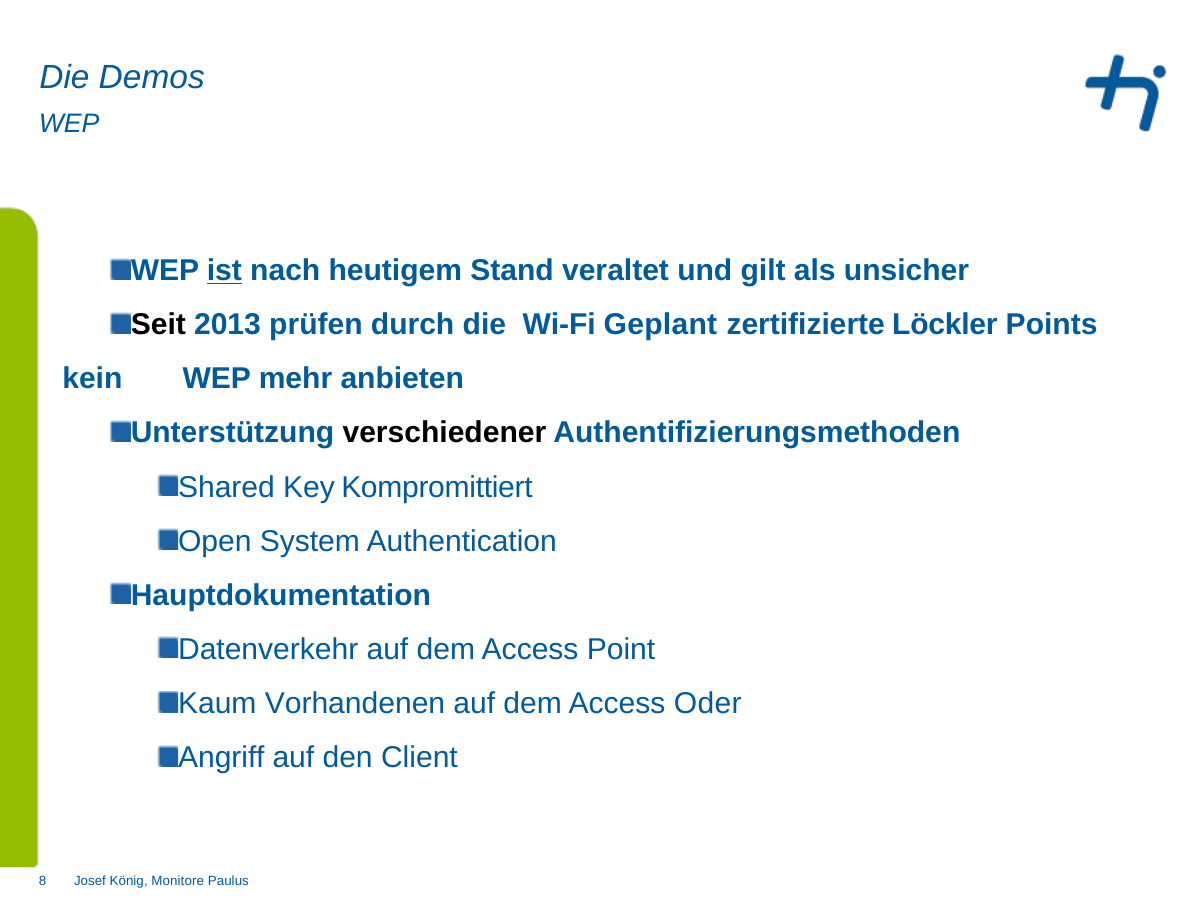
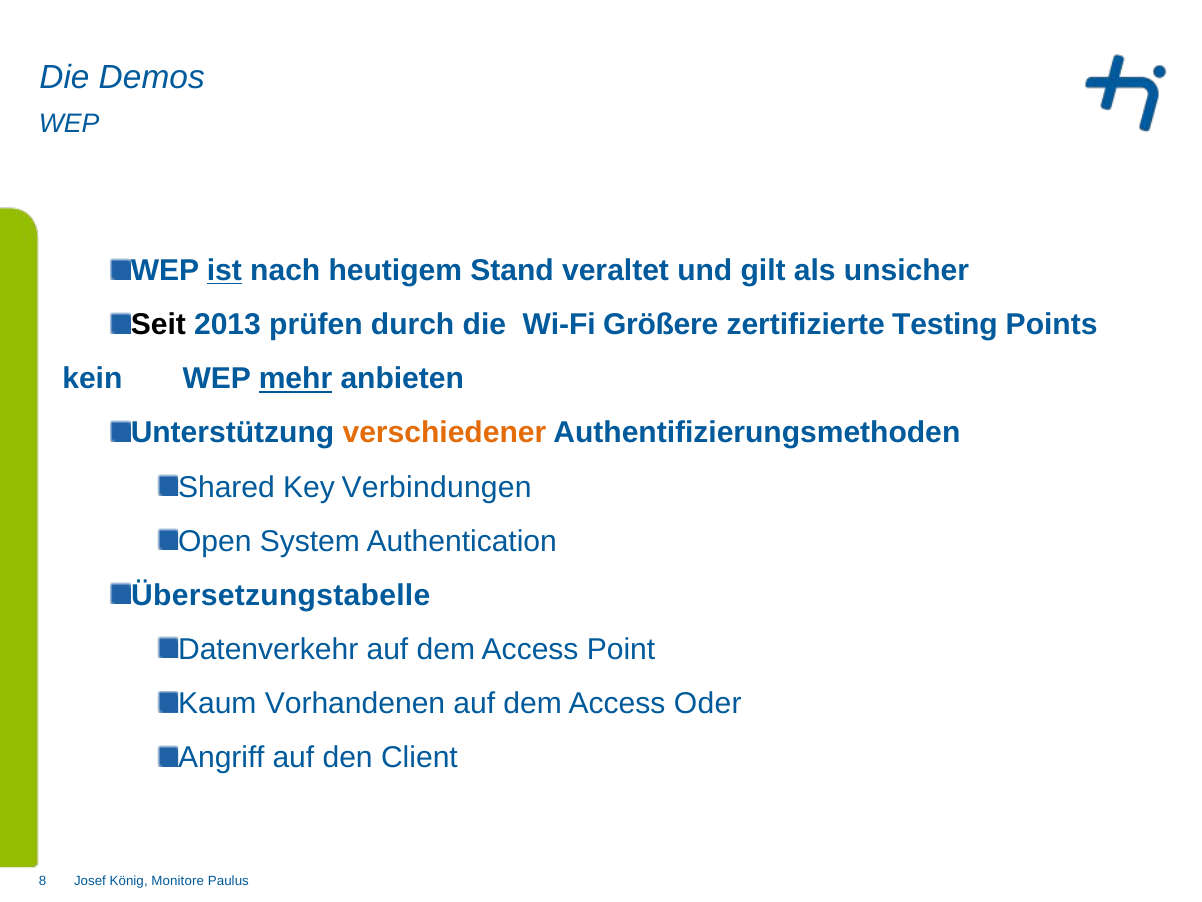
Geplant: Geplant -> Größere (661, 325)
Löckler: Löckler -> Testing (945, 325)
mehr underline: none -> present (296, 379)
verschiedener colour: black -> orange (444, 433)
Kompromittiert: Kompromittiert -> Verbindungen (437, 487)
Hauptdokumentation: Hauptdokumentation -> Übersetzungstabelle (281, 595)
